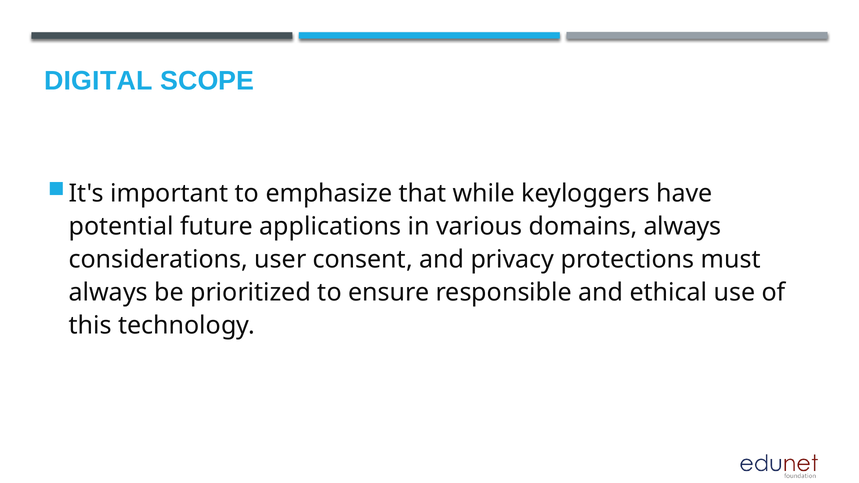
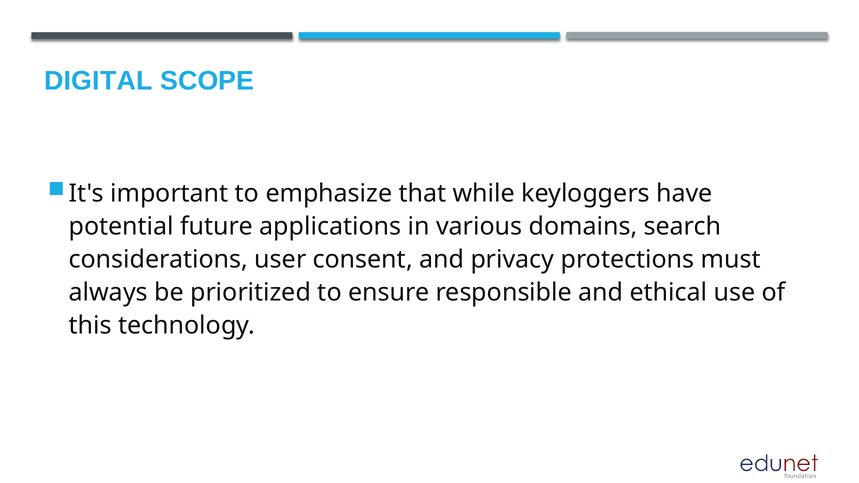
domains always: always -> search (682, 227)
